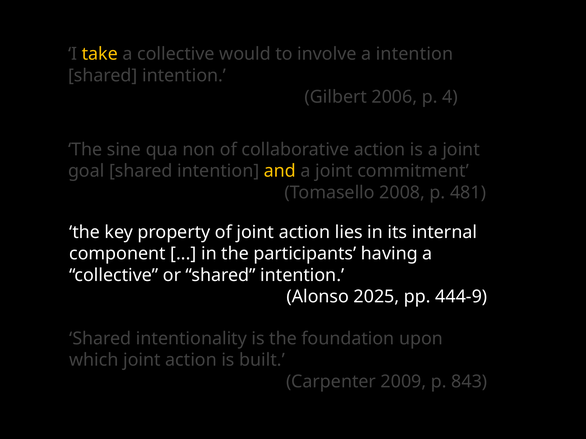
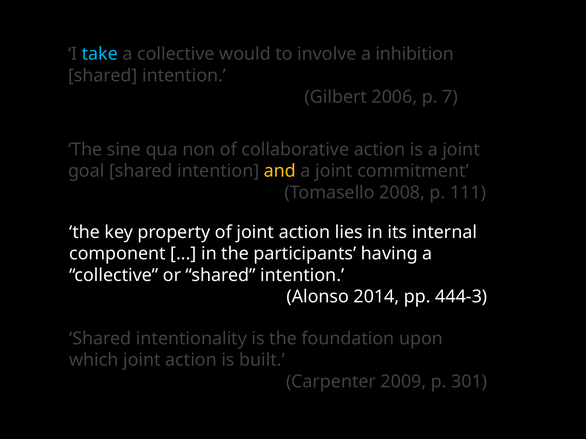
take colour: yellow -> light blue (100, 54)
a intention: intention -> inhibition (415, 54)
4: 4 -> 7 (450, 97)
481: 481 -> 111 (468, 193)
2025: 2025 -> 2014 (376, 297)
444-9: 444-9 -> 444-3 (461, 297)
843: 843 -> 301 (469, 382)
